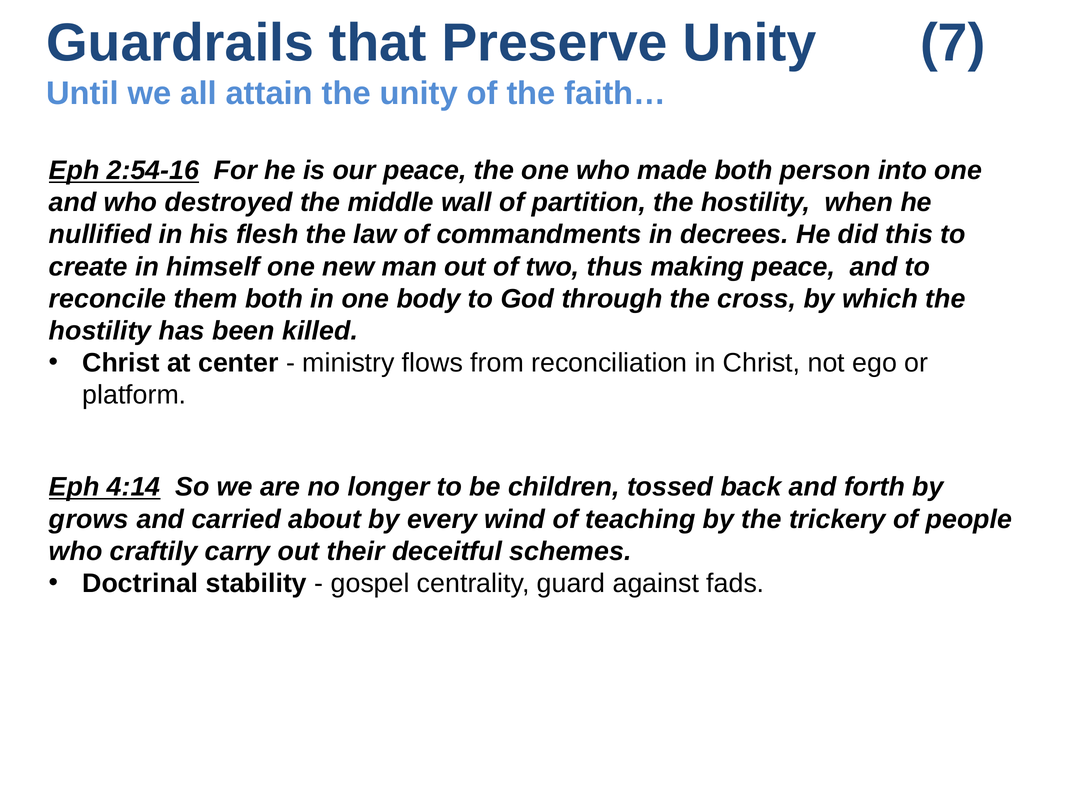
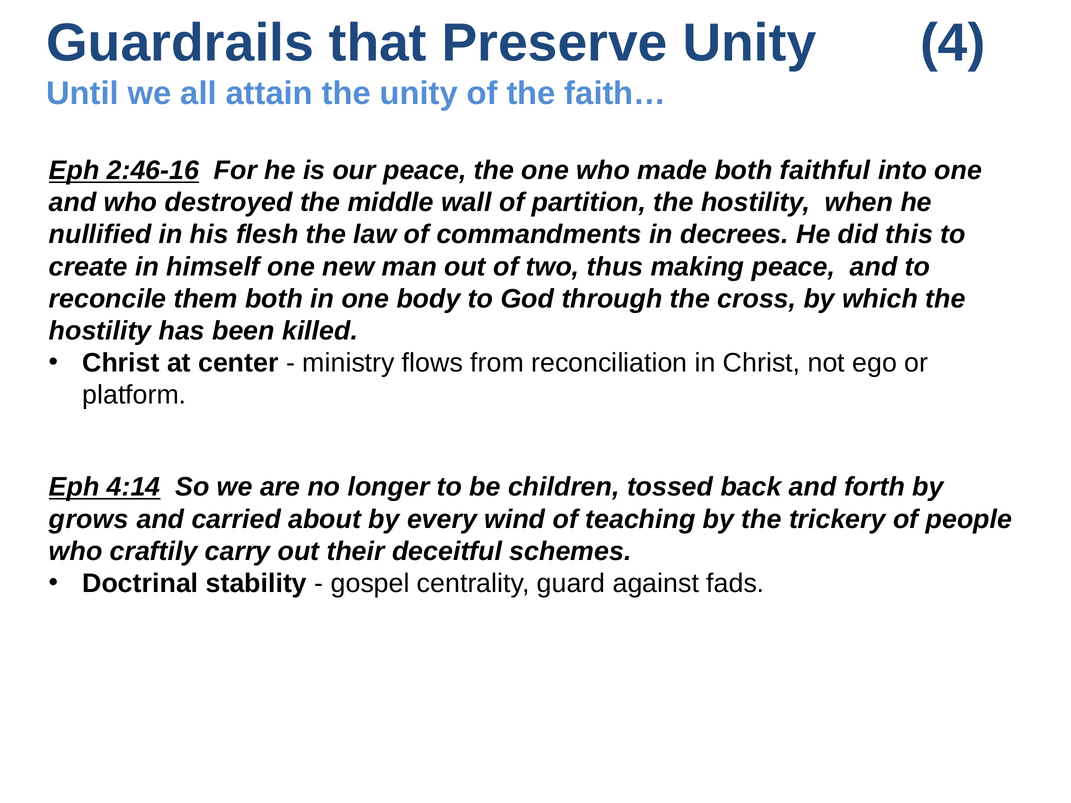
7: 7 -> 4 (953, 43)
2:54-16: 2:54-16 -> 2:46-16 (153, 170)
person: person -> faithful (825, 170)
